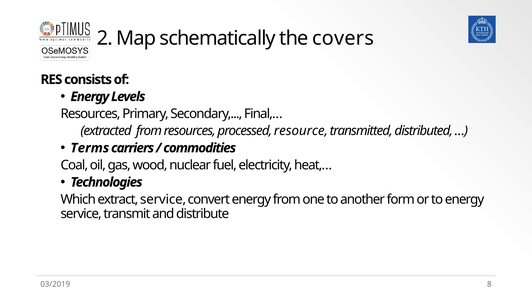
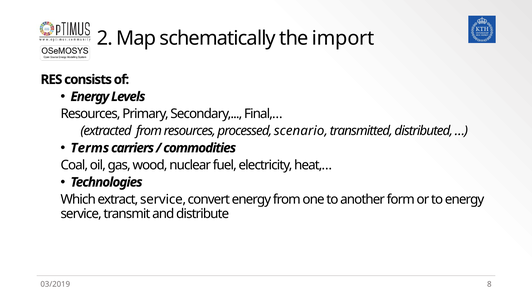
covers: covers -> import (343, 38)
resource: resource -> scenario (301, 131)
